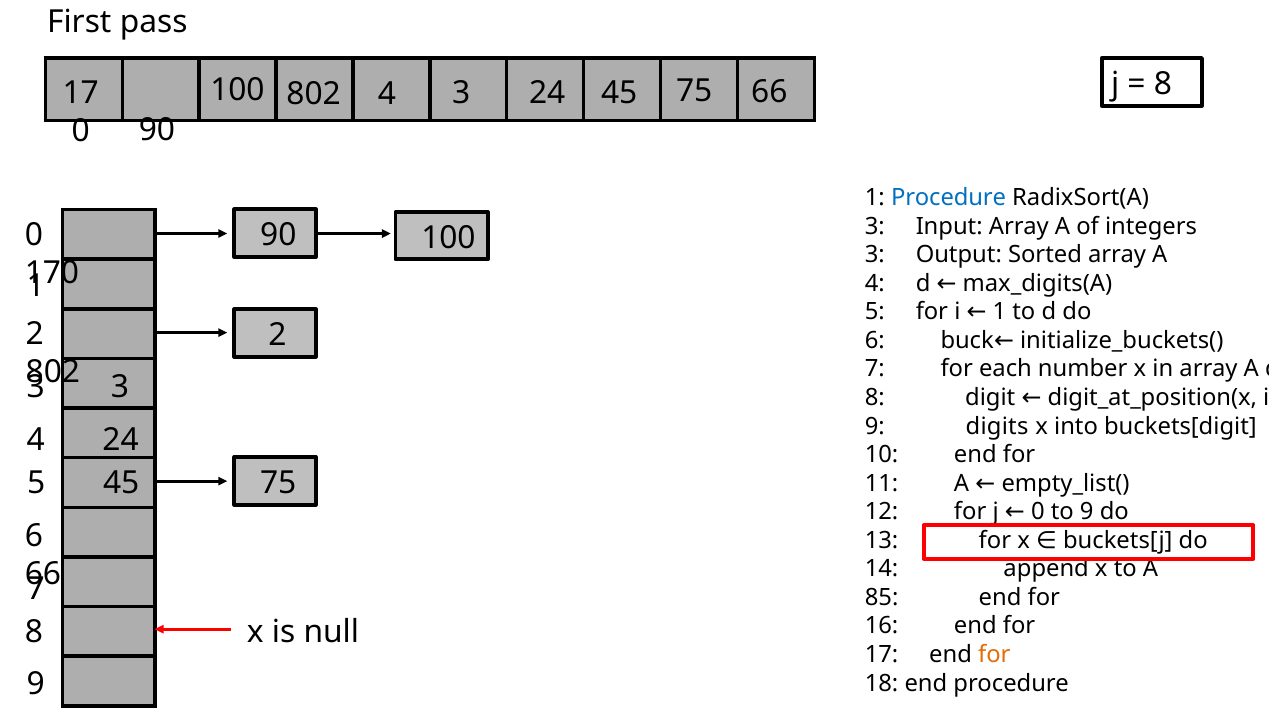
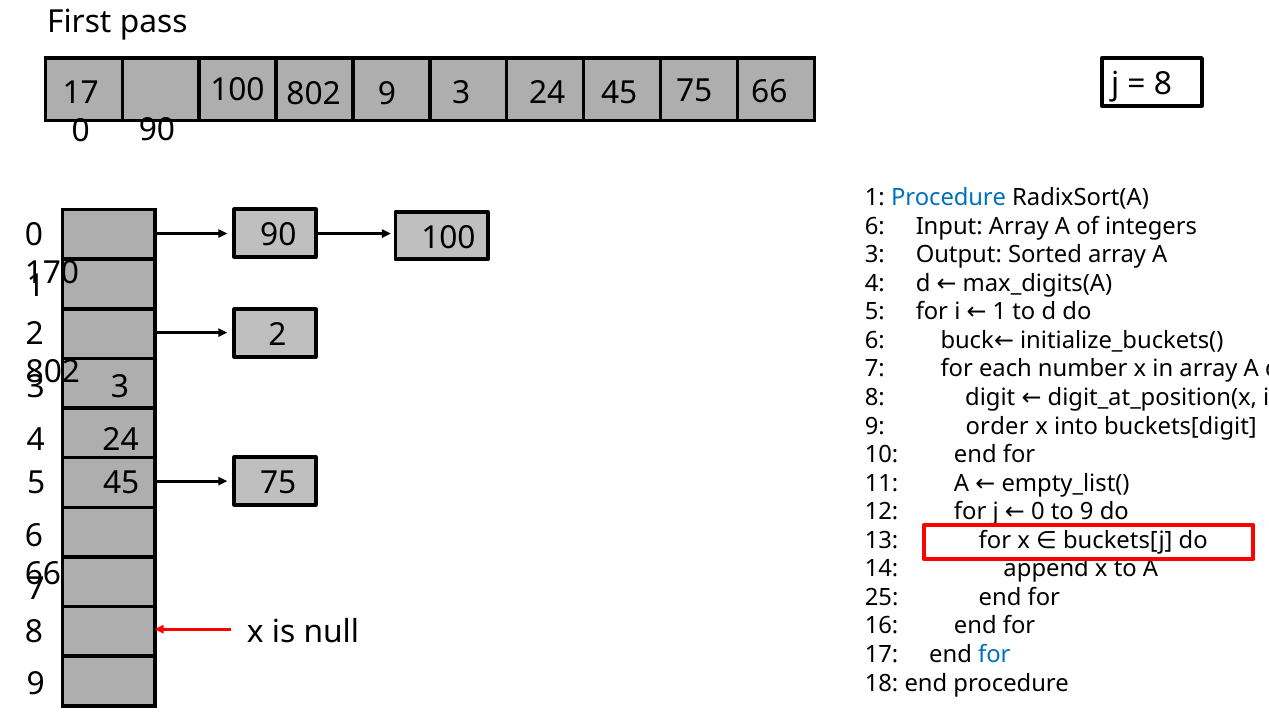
802 4: 4 -> 9 (387, 94)
3: 3 -> 6 (875, 226)
digits: digits -> order (997, 426)
85: 85 -> 25 (882, 597)
for colour: orange -> blue (994, 654)
